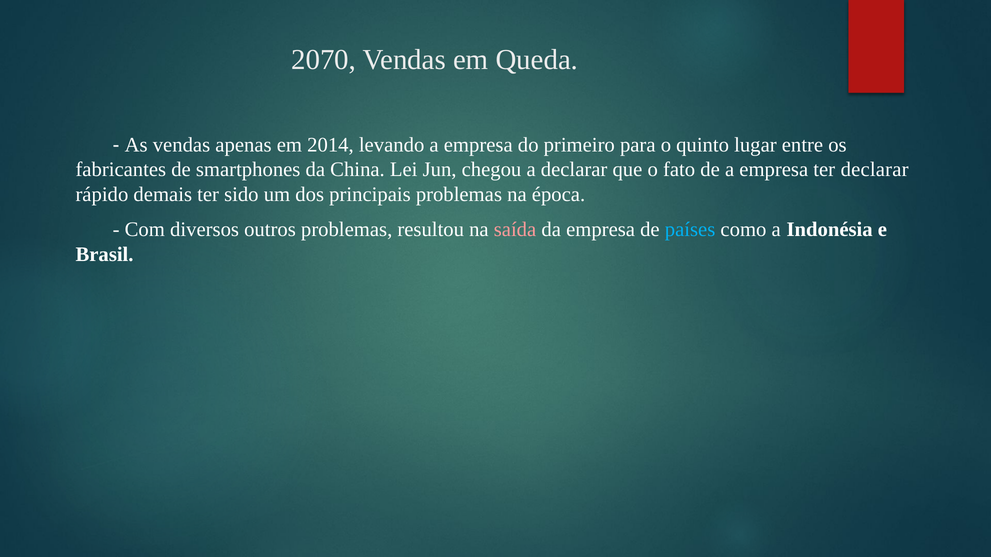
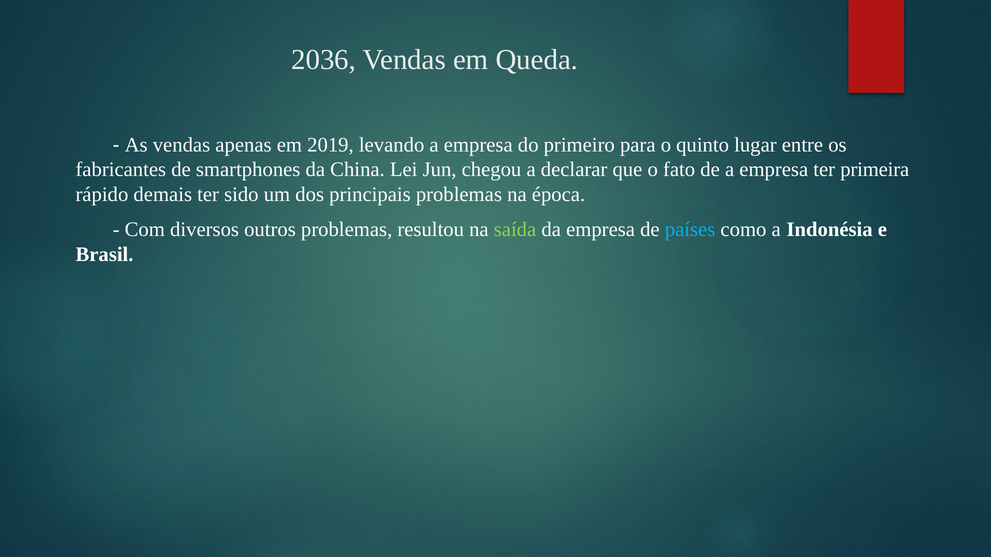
2070: 2070 -> 2036 (324, 60)
2014: 2014 -> 2019 (330, 145)
ter declarar: declarar -> primeira (875, 170)
saída colour: pink -> light green (515, 230)
